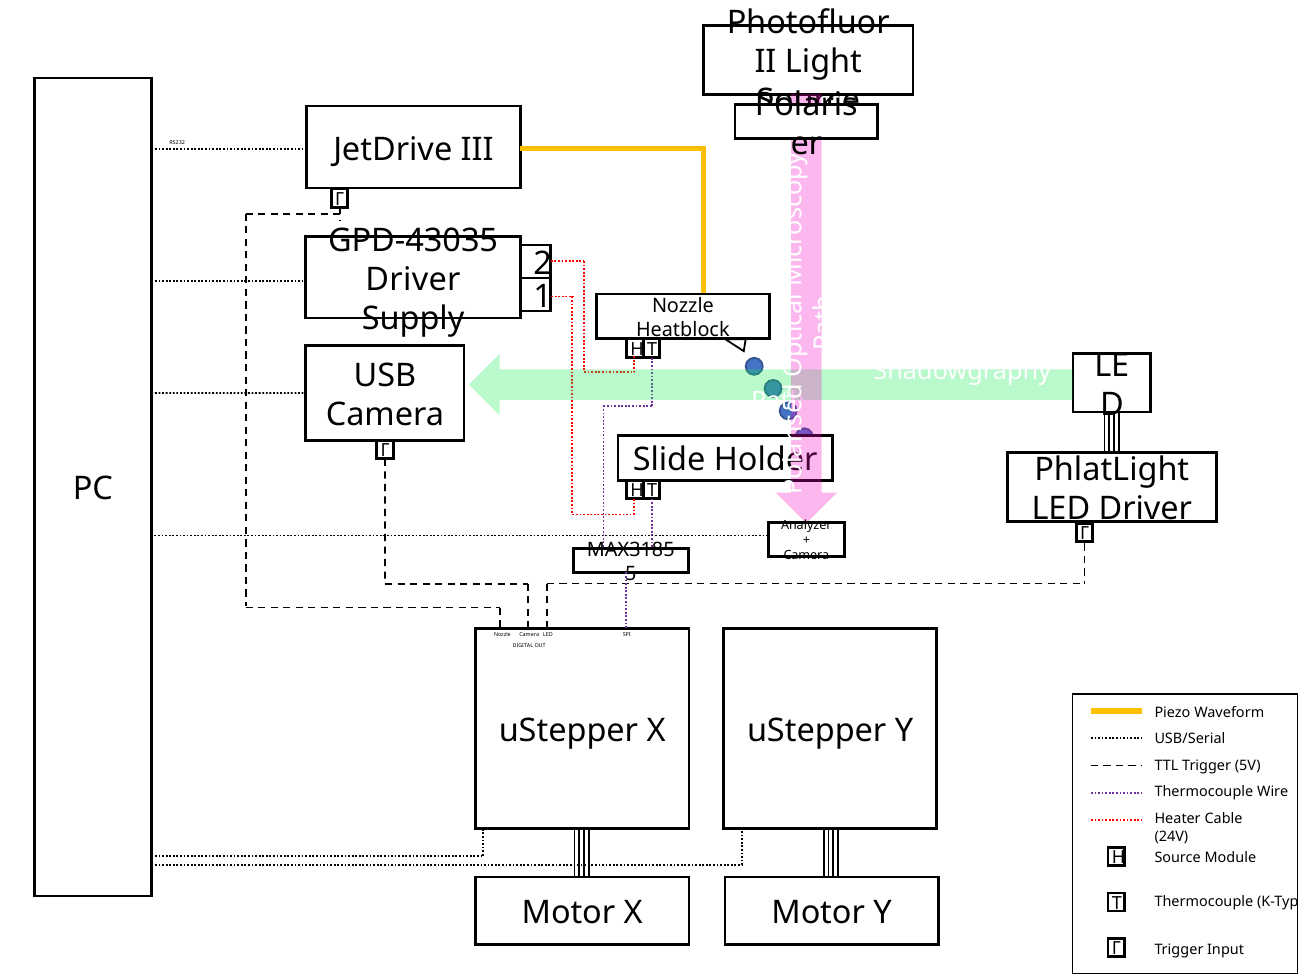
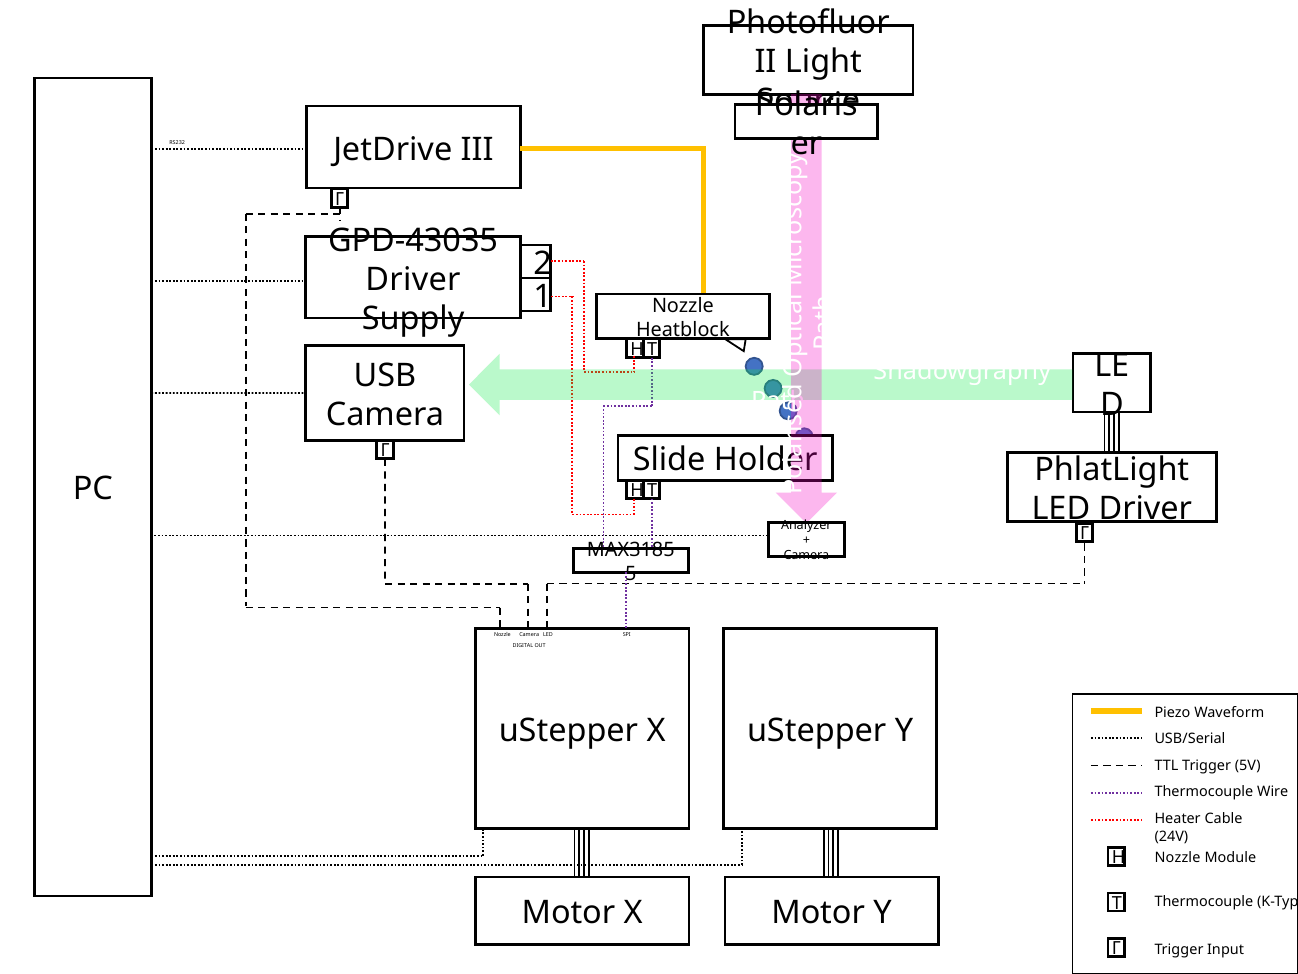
Source: Source -> Nozzle (1178, 857)
